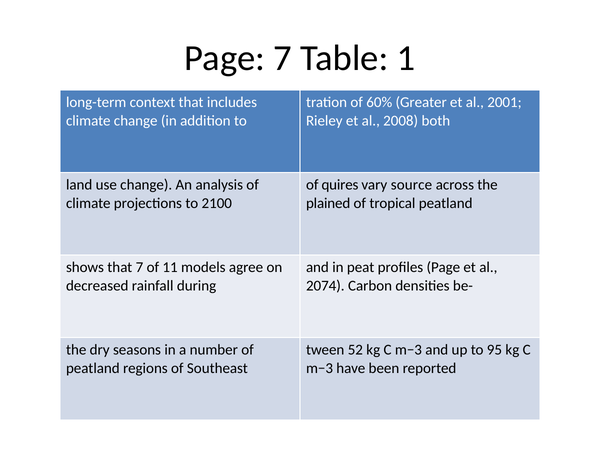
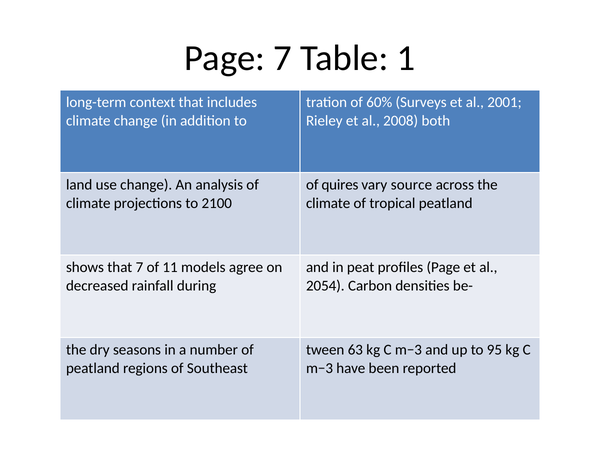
Greater: Greater -> Surveys (421, 102)
plained: plained -> climate (328, 203)
2074: 2074 -> 2054 (325, 286)
52: 52 -> 63 (355, 350)
